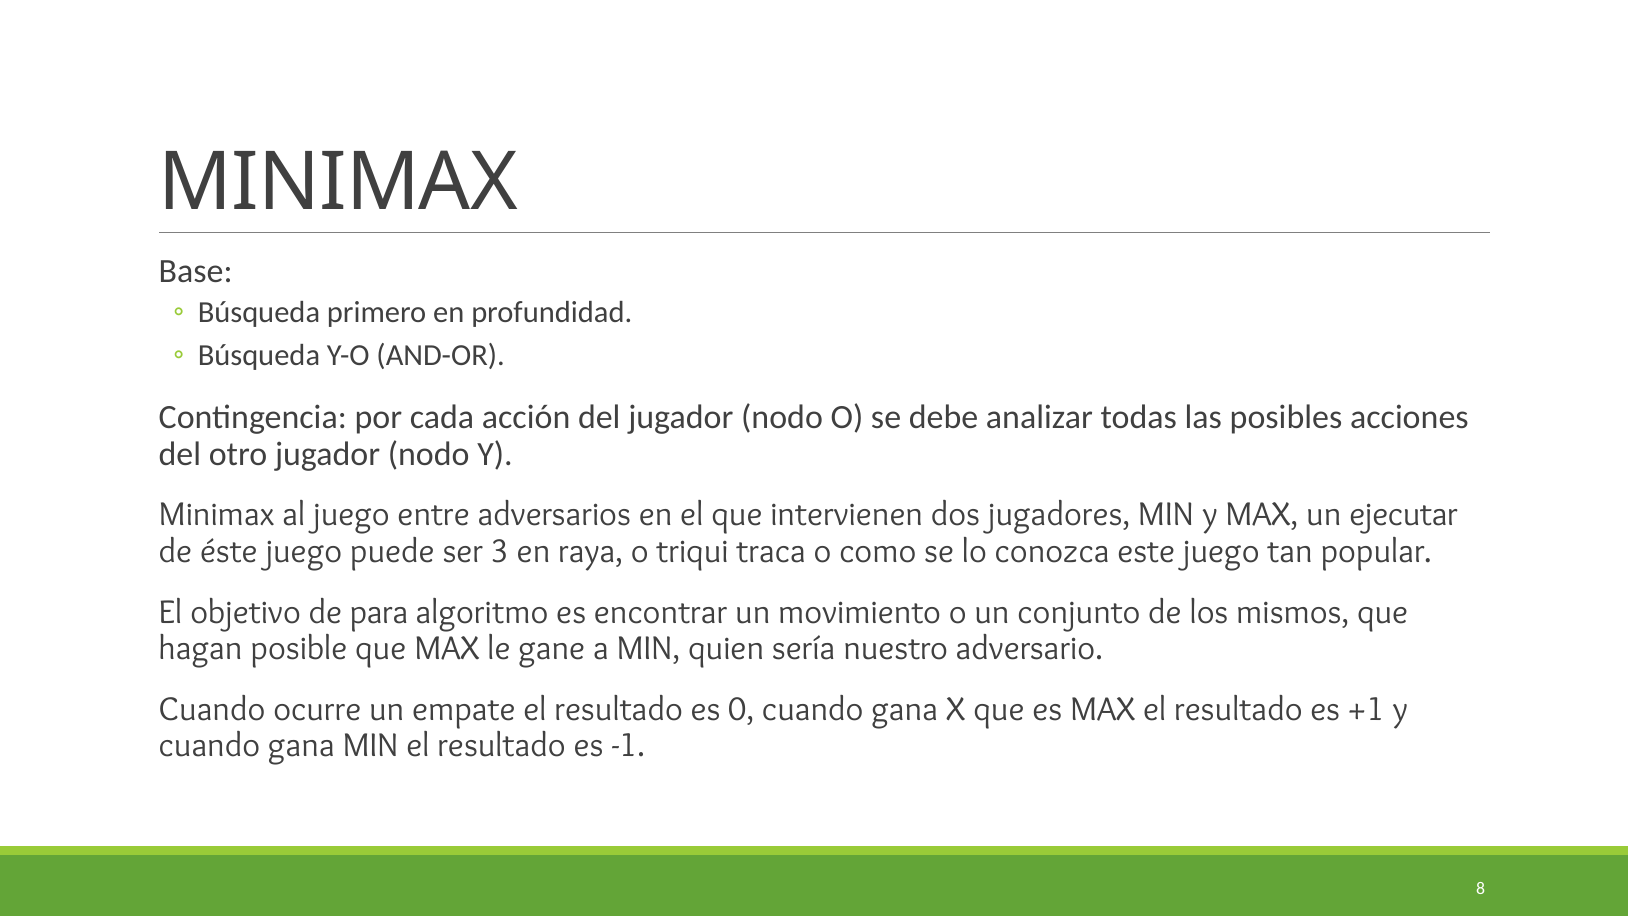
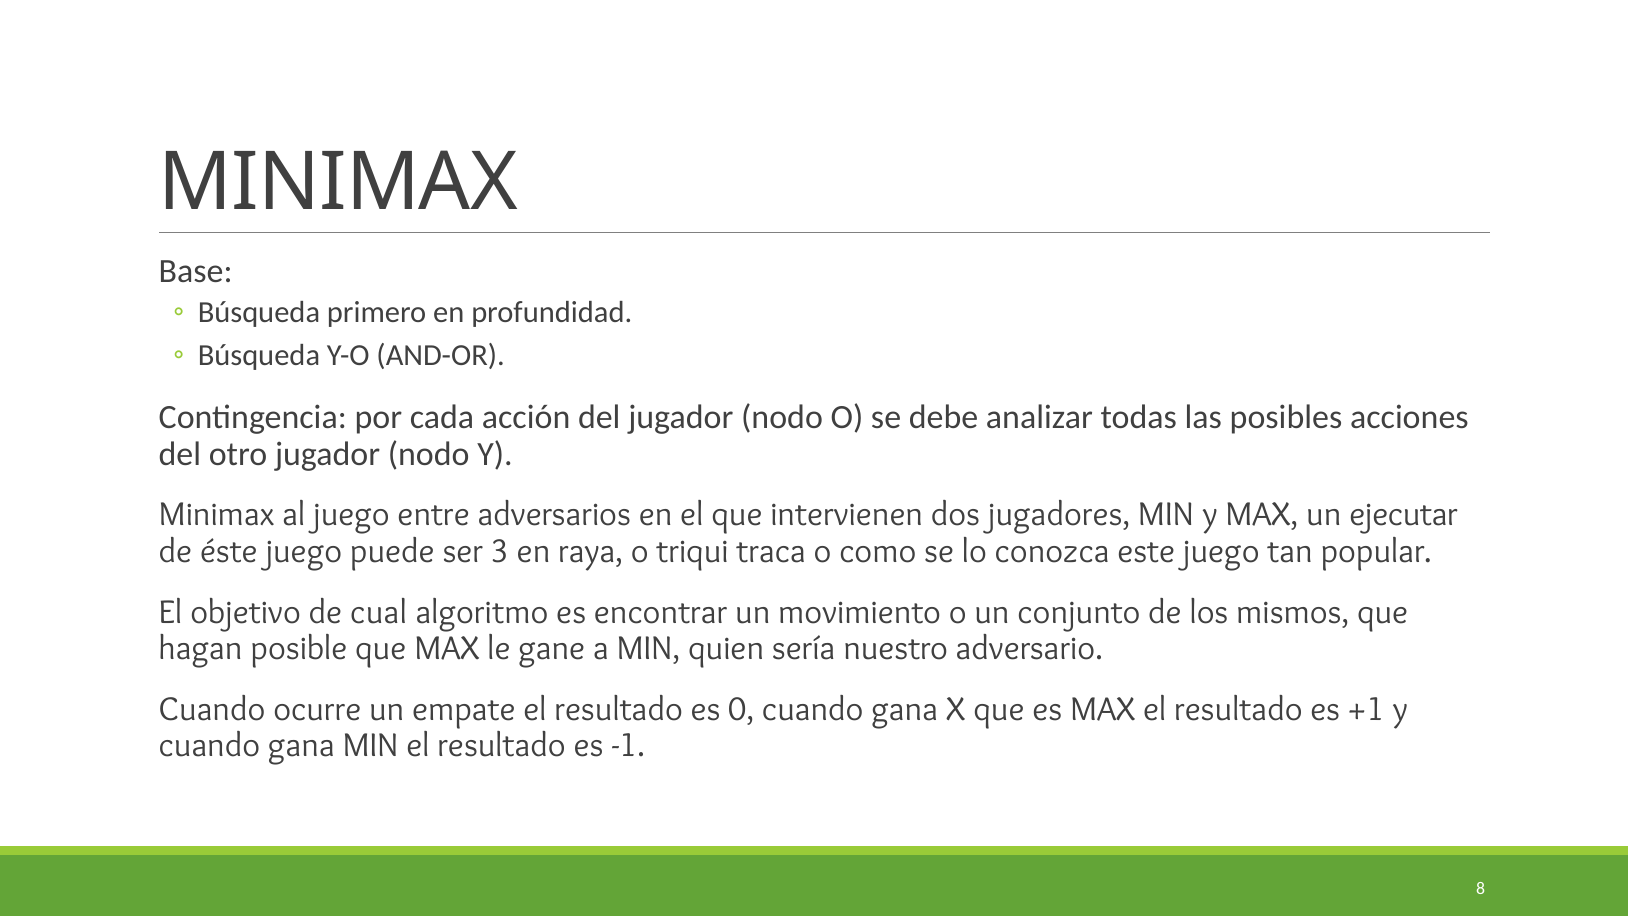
para: para -> cual (379, 612)
